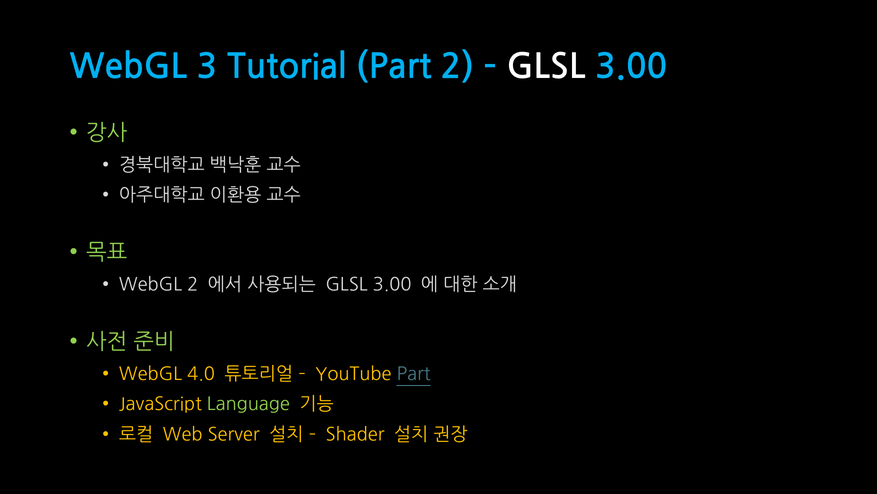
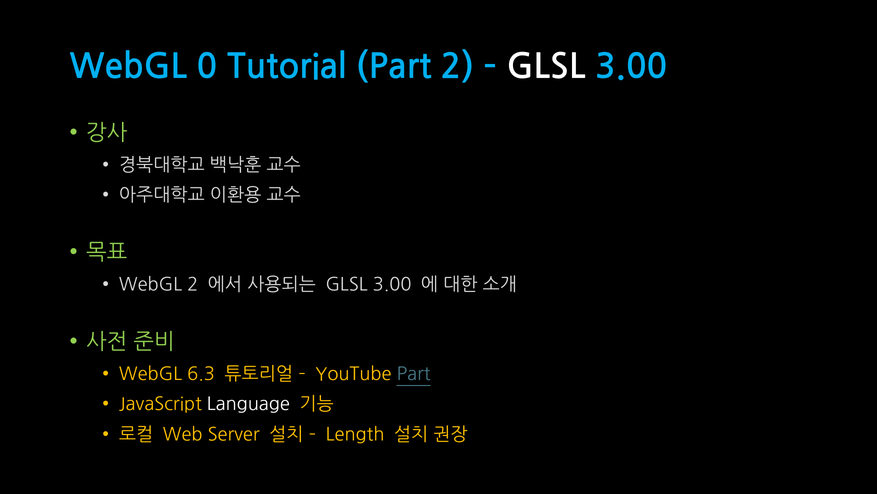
3: 3 -> 0 (207, 67)
4.0: 4.0 -> 6.3 (201, 374)
Language colour: light green -> white (248, 404)
Shader: Shader -> Length (355, 434)
